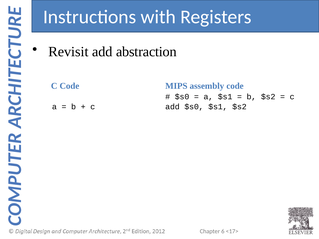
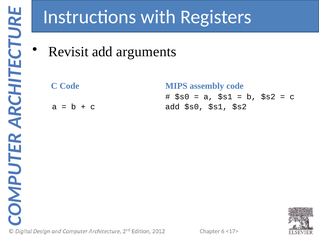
abstraction: abstraction -> arguments (146, 52)
